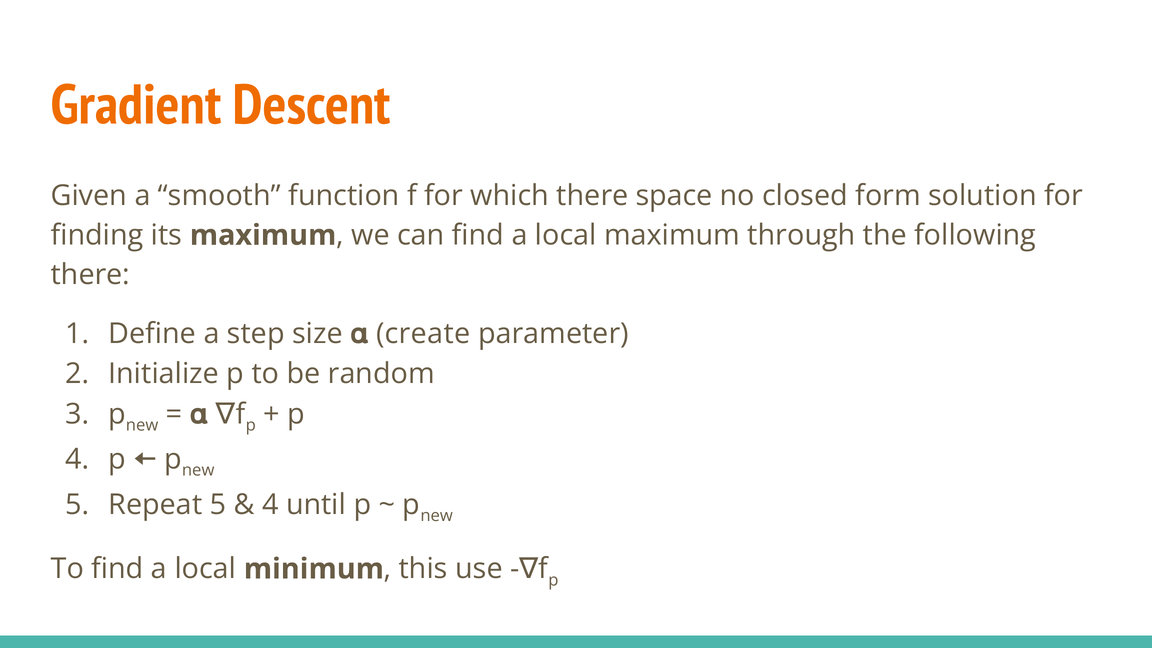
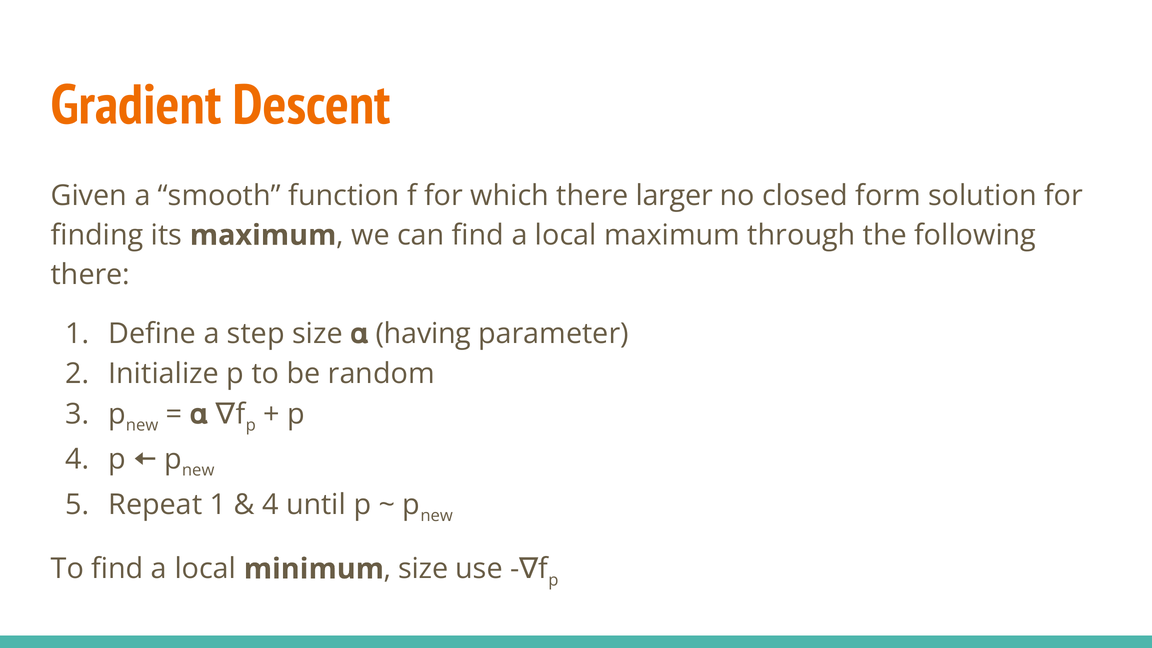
space: space -> larger (674, 196)
create: create -> having (423, 334)
Repeat 5: 5 -> 1 (218, 505)
minimum this: this -> size (423, 569)
